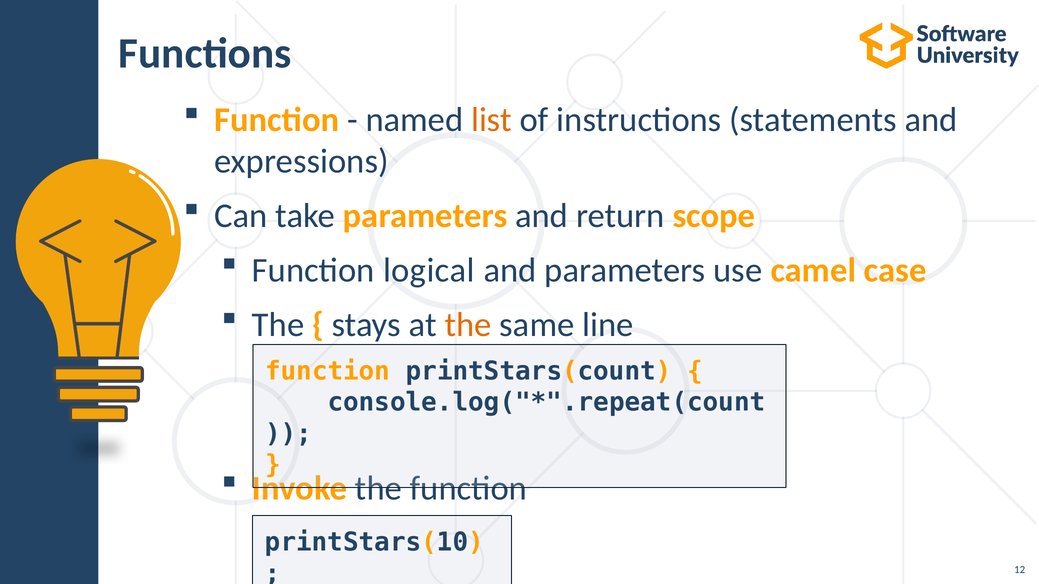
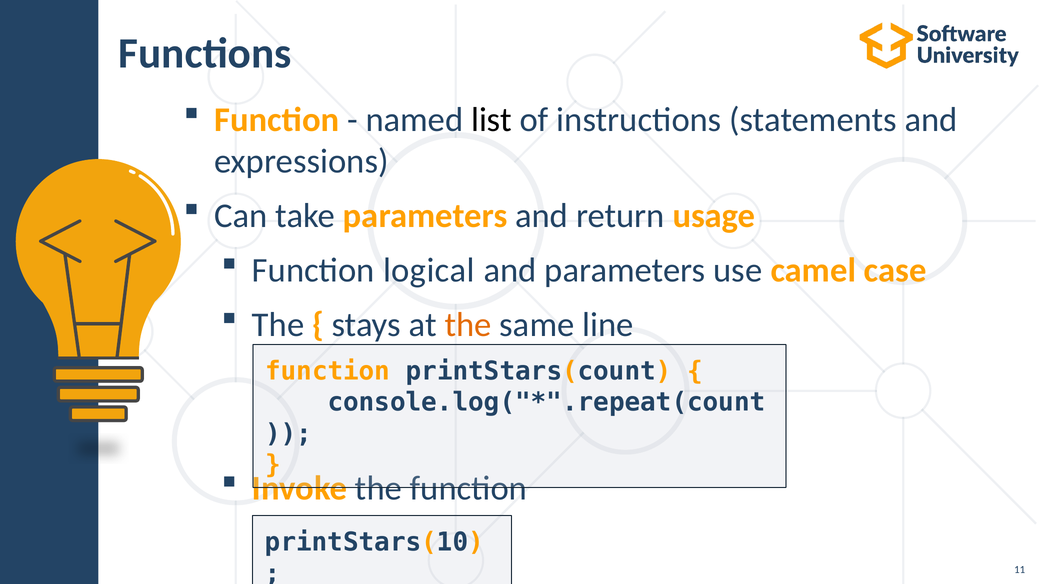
list colour: orange -> black (492, 120)
scope: scope -> usage (714, 216)
12: 12 -> 11 (1020, 570)
